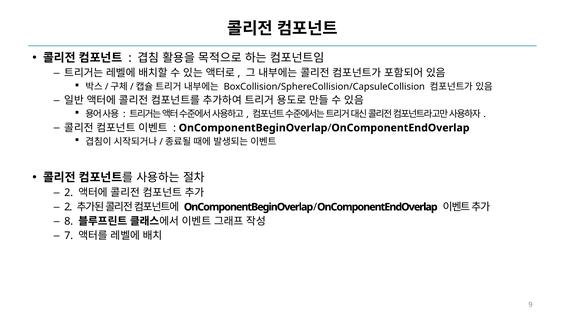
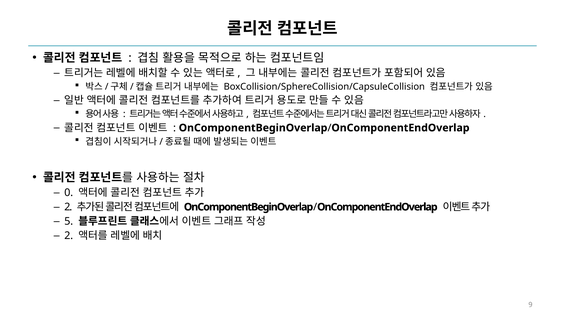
2: 2 -> 0 (69, 192)
8: 8 -> 5 (69, 221)
7: 7 -> 2 (69, 236)
